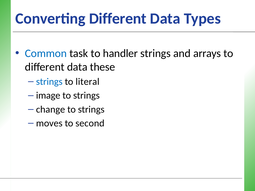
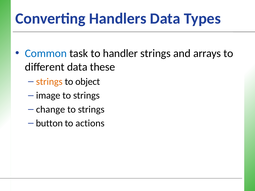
Converting Different: Different -> Handlers (118, 19)
strings colour: blue -> orange (49, 82)
literal: literal -> object (88, 82)
moves: moves -> button (49, 123)
second: second -> actions (90, 123)
